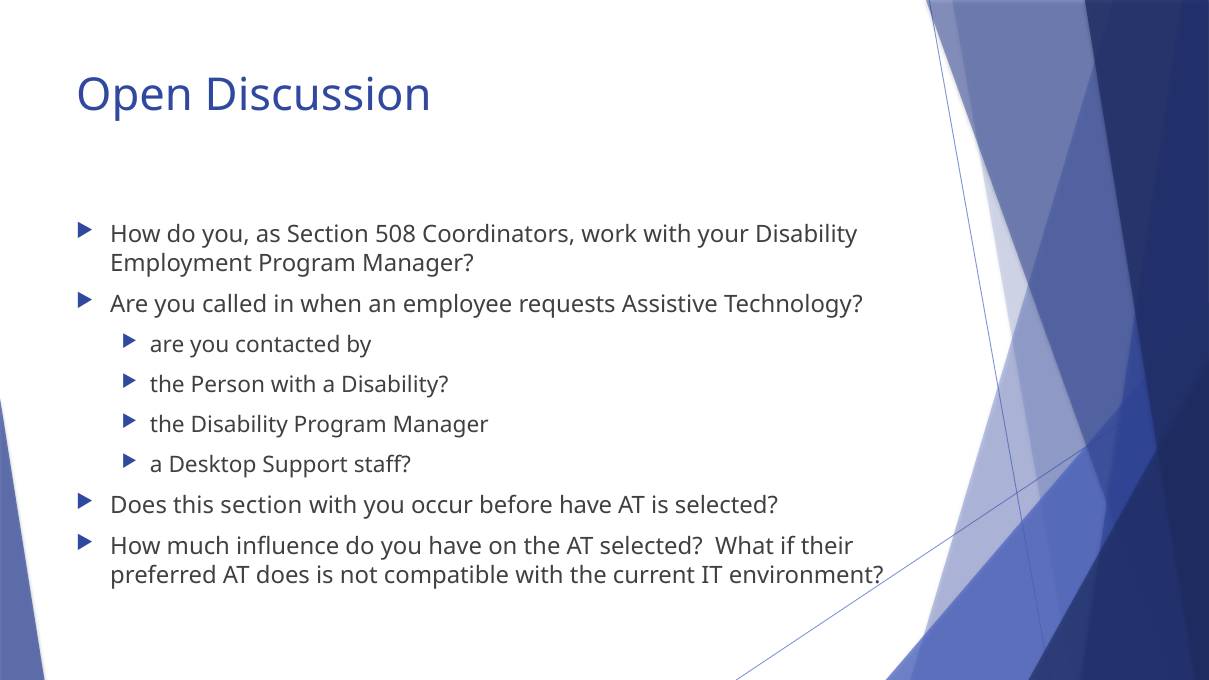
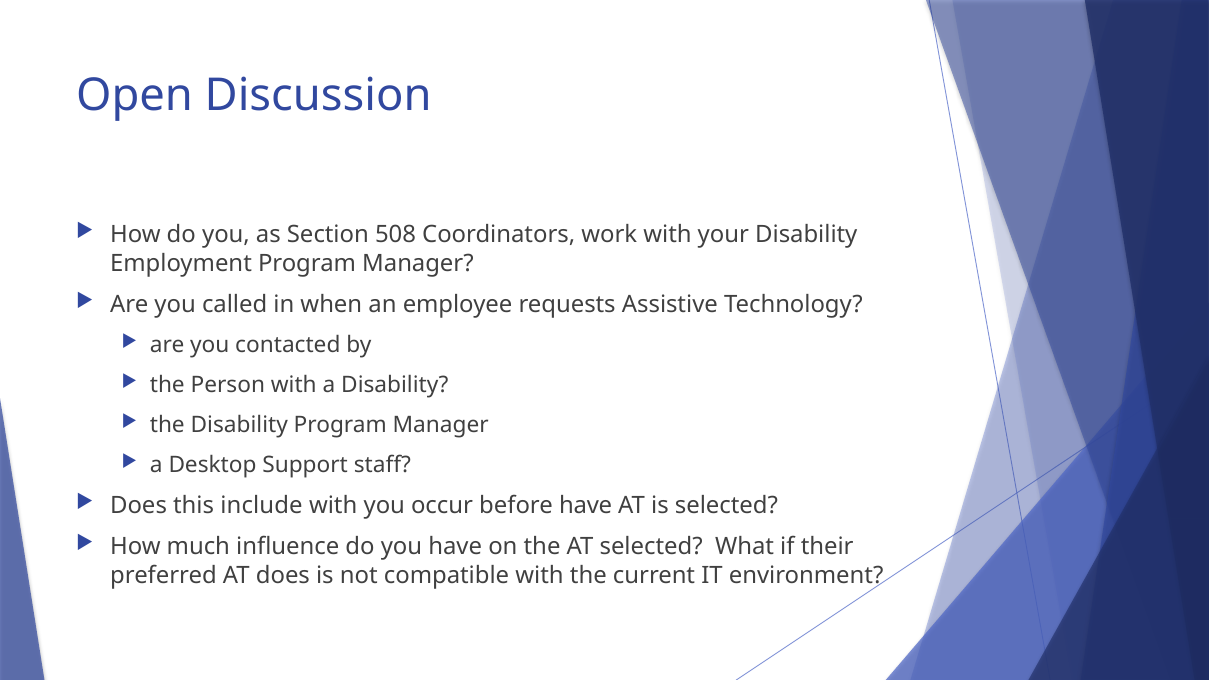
this section: section -> include (262, 505)
